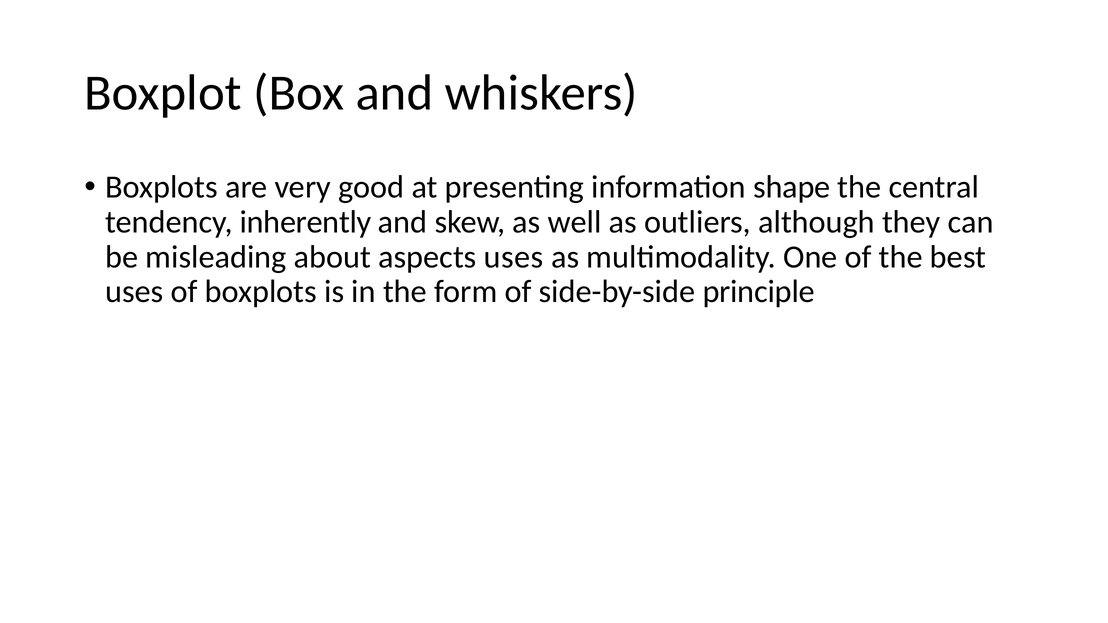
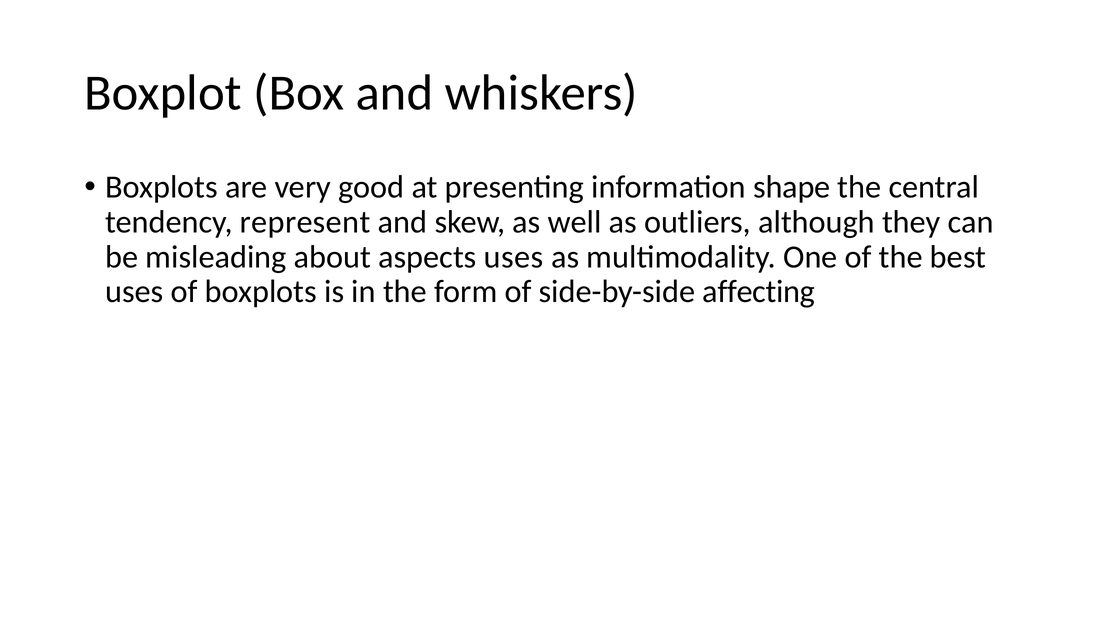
inherently: inherently -> represent (305, 222)
principle: principle -> affecting (759, 292)
